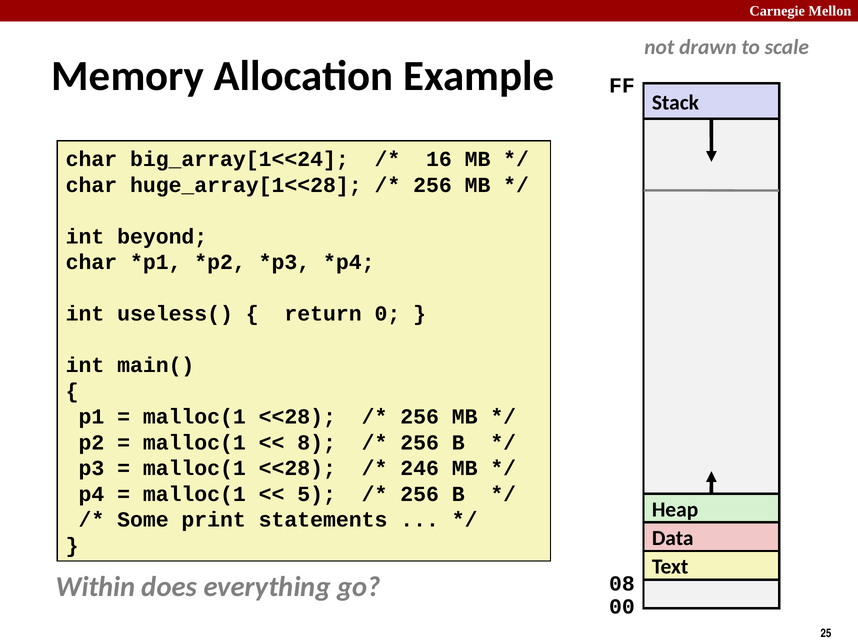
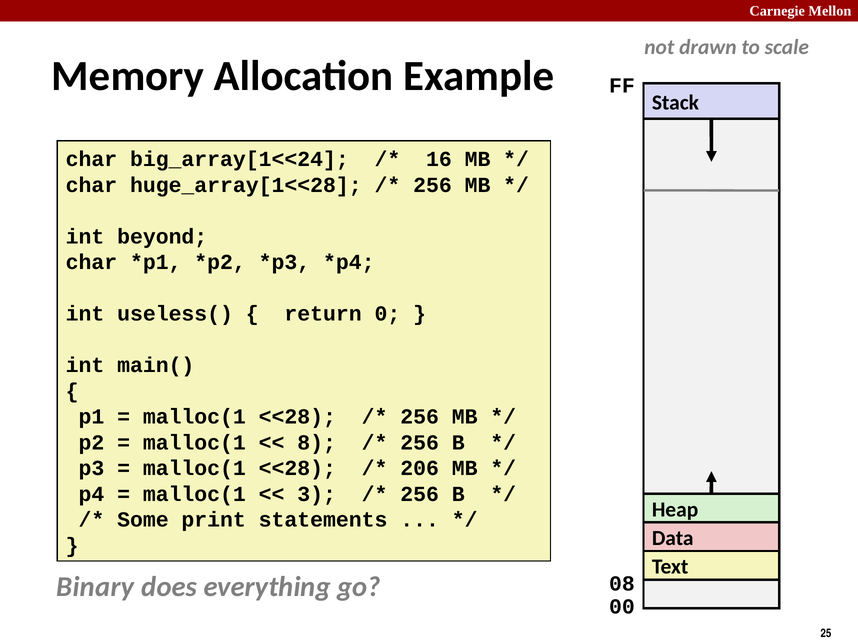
246: 246 -> 206 (420, 468)
5: 5 -> 3 (317, 494)
Within: Within -> Binary (95, 586)
